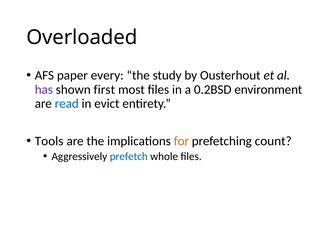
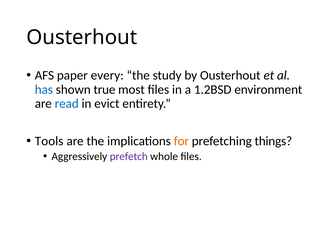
Overloaded: Overloaded -> Ousterhout (82, 38)
has colour: purple -> blue (44, 90)
first: first -> true (104, 90)
0.2BSD: 0.2BSD -> 1.2BSD (213, 90)
count: count -> things (273, 141)
prefetch colour: blue -> purple (129, 157)
